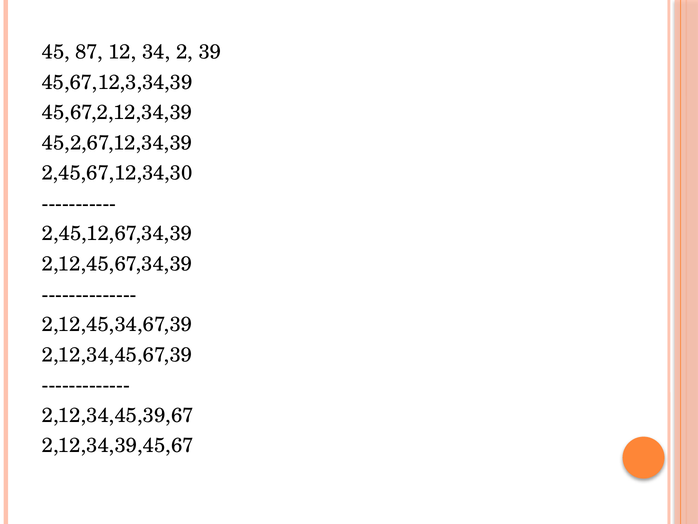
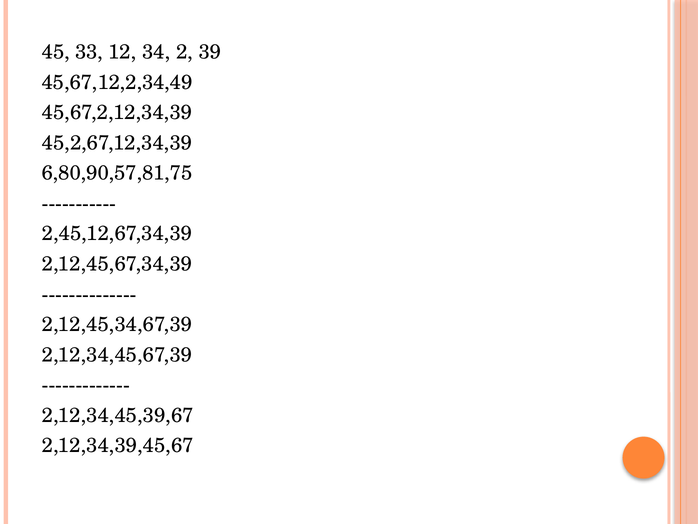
87: 87 -> 33 (89, 52)
45,67,12,3,34,39: 45,67,12,3,34,39 -> 45,67,12,2,34,49 (117, 82)
2,45,67,12,34,30: 2,45,67,12,34,30 -> 6,80,90,57,81,75 (117, 173)
